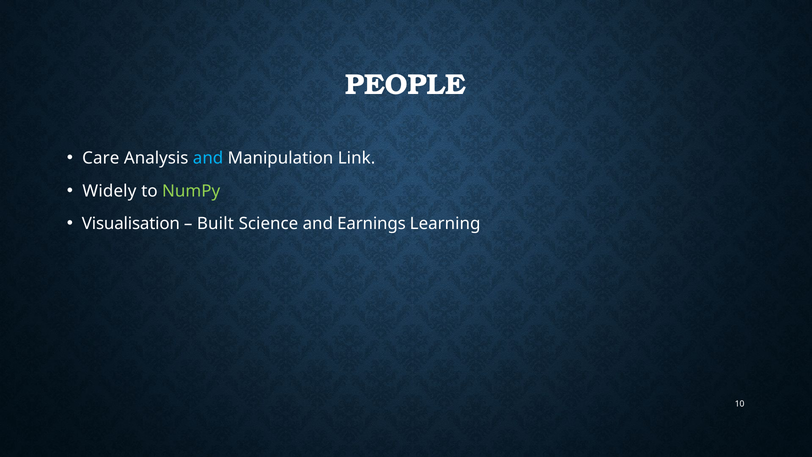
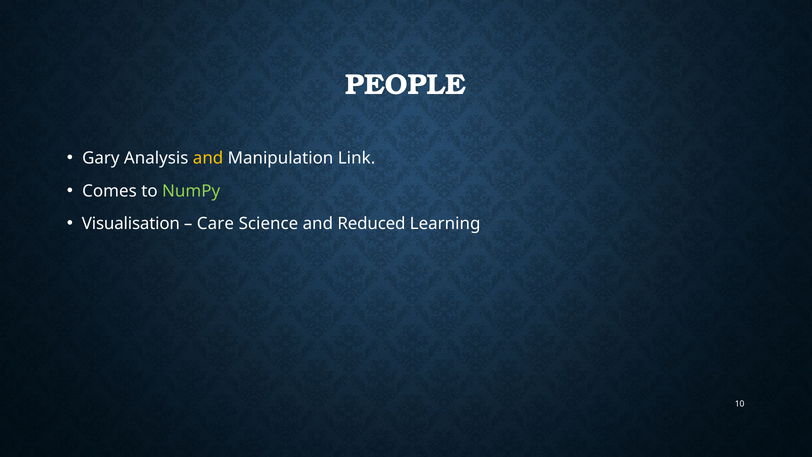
Care: Care -> Gary (101, 158)
and colour: light blue -> yellow (208, 158)
Widely: Widely -> Comes (109, 191)
Built: Built -> Care (215, 224)
Earnings: Earnings -> Reduced (371, 224)
